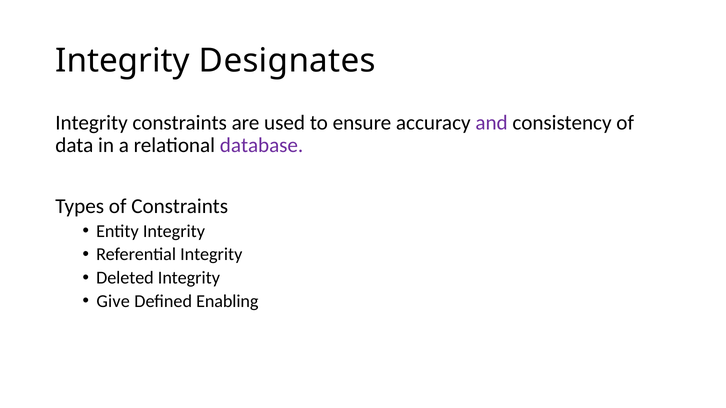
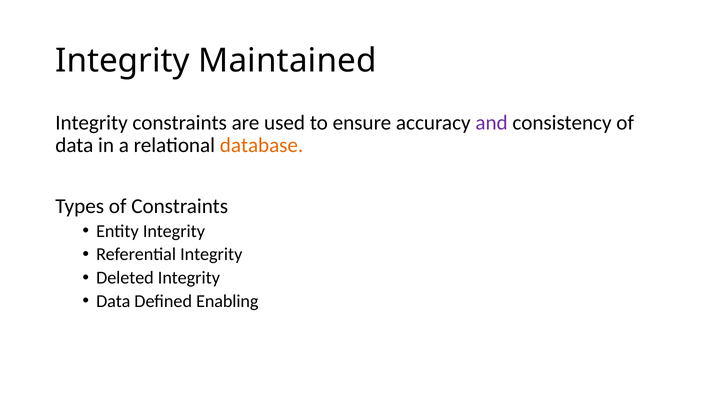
Designates: Designates -> Maintained (287, 61)
database colour: purple -> orange (262, 146)
Give: Give -> Data (113, 301)
